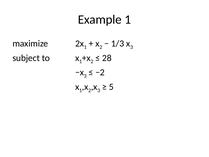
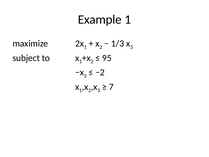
28: 28 -> 95 (107, 58)
5: 5 -> 7 (111, 87)
